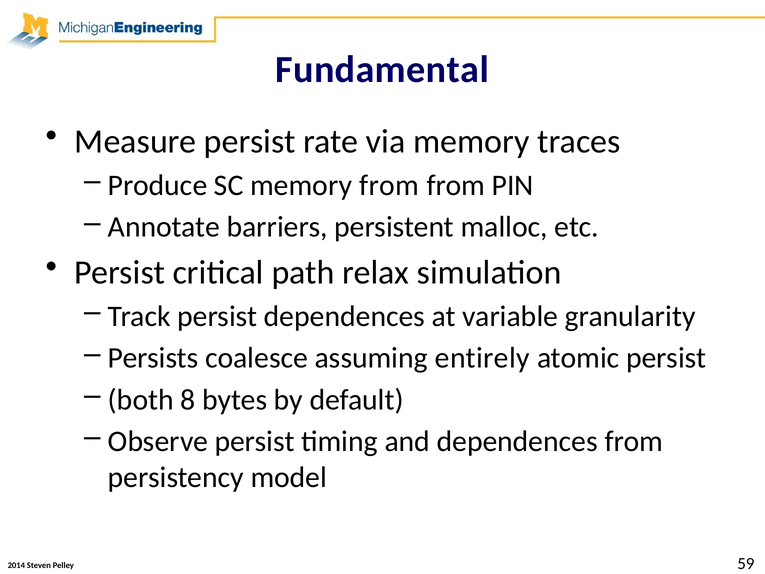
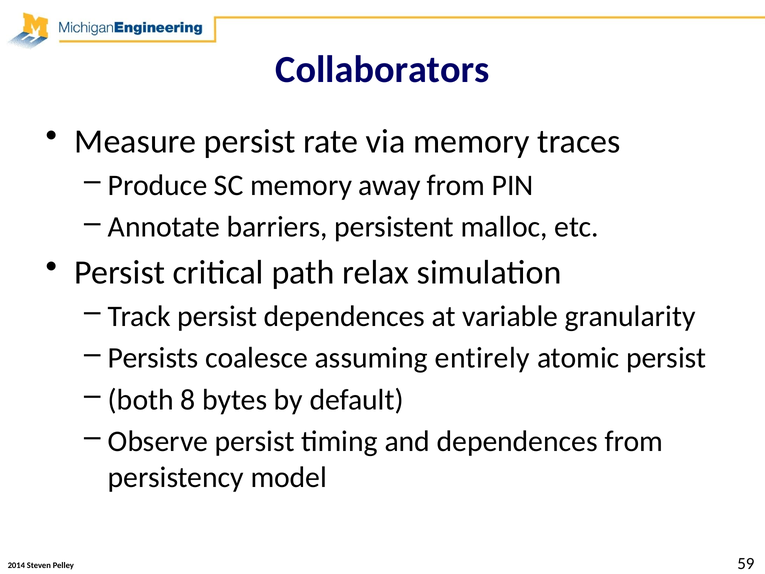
Fundamental: Fundamental -> Collaborators (382, 70)
memory from: from -> away (389, 185)
